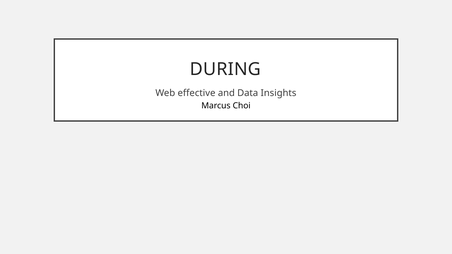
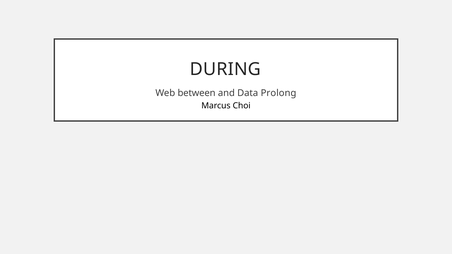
effective: effective -> between (197, 93)
Insights: Insights -> Prolong (278, 93)
